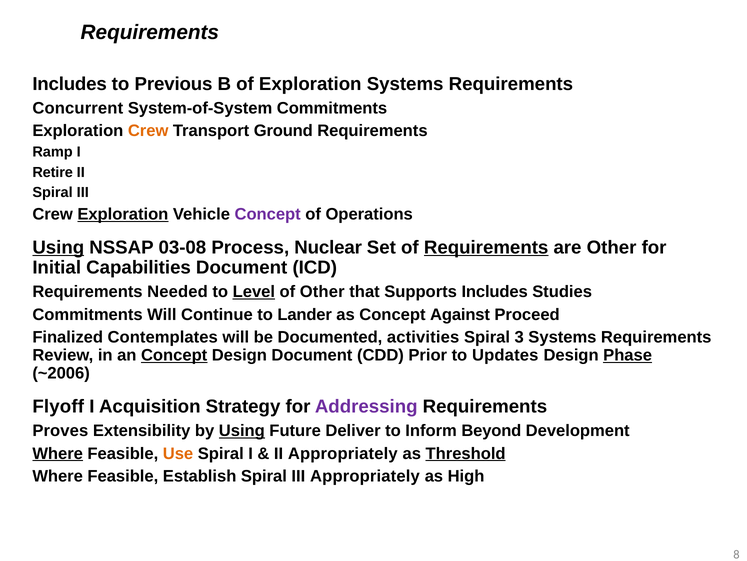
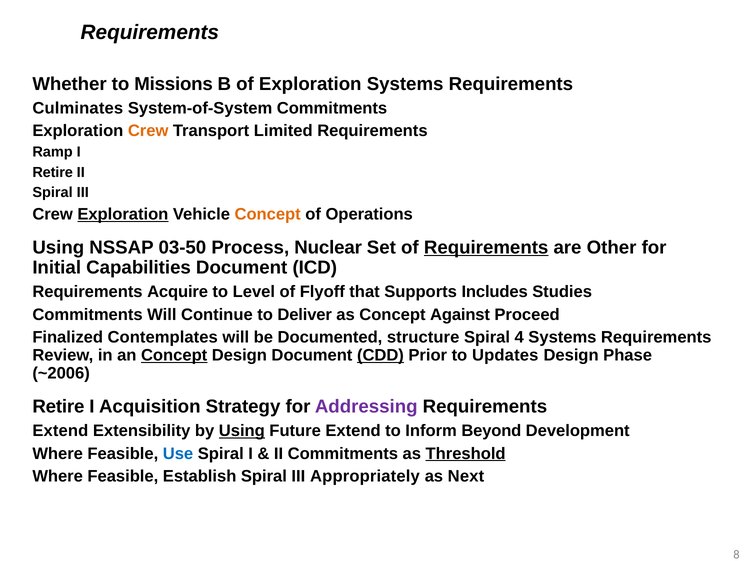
Includes: Includes -> Whether (70, 84)
Previous: Previous -> Missions (174, 84)
Concurrent: Concurrent -> Culminates (78, 108)
Ground: Ground -> Limited (283, 131)
Concept colour: purple -> orange (268, 214)
Using underline: present -> none (58, 247)
03-08: 03-08 -> 03-50 (182, 247)
Needed: Needed -> Acquire (178, 291)
Level underline: present -> none (254, 291)
of Other: Other -> Flyoff (322, 291)
Lander: Lander -> Deliver (305, 314)
activities: activities -> structure (423, 337)
3: 3 -> 4 (519, 337)
CDD underline: none -> present (380, 355)
Phase underline: present -> none (628, 355)
Flyoff: Flyoff -> Retire (58, 406)
Proves: Proves -> Extend (60, 430)
Future Deliver: Deliver -> Extend (353, 430)
Where underline: present -> none (58, 453)
Use colour: orange -> blue (178, 453)
II Appropriately: Appropriately -> Commitments (343, 453)
High: High -> Next (466, 476)
